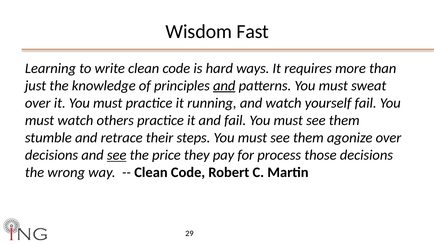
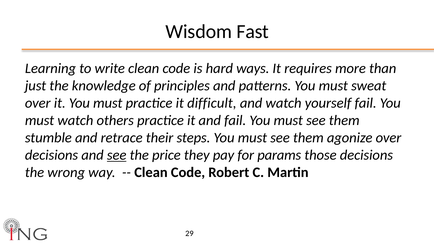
and underline: present -> none (224, 86)
running: running -> difficult (212, 103)
process: process -> params (279, 155)
